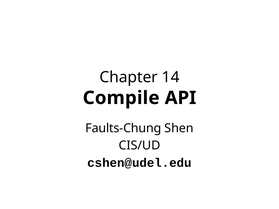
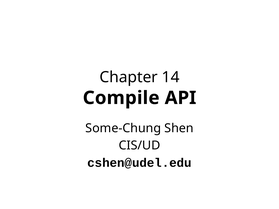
Faults-Chung: Faults-Chung -> Some-Chung (123, 128)
